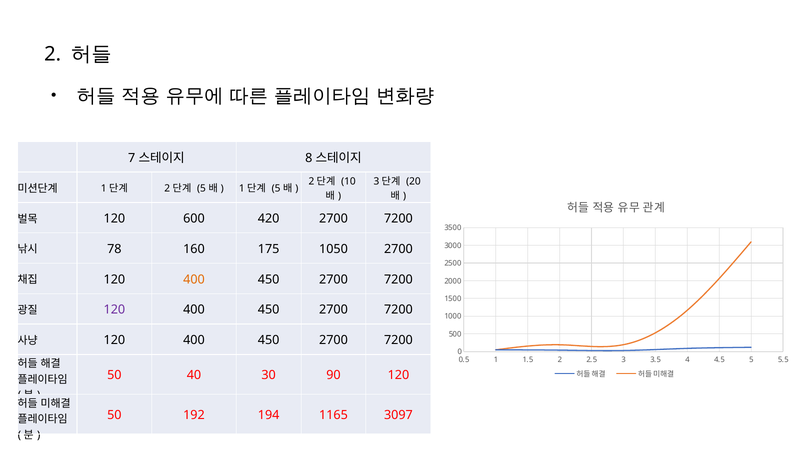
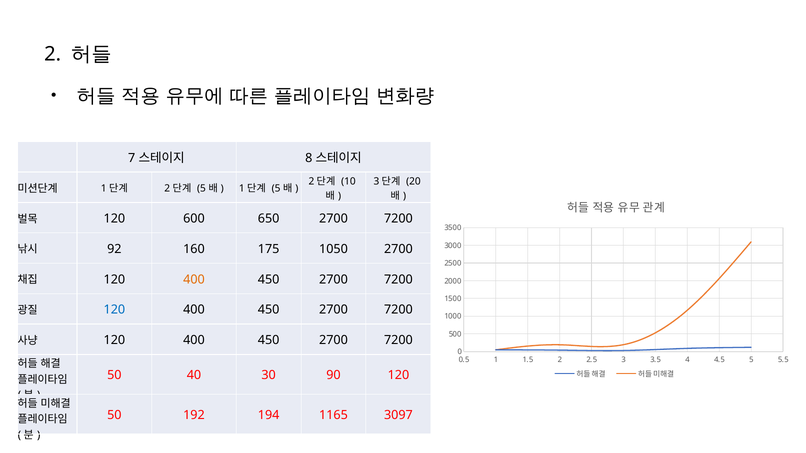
420: 420 -> 650 (269, 219)
78: 78 -> 92 (114, 249)
120 colour: purple -> blue (114, 310)
